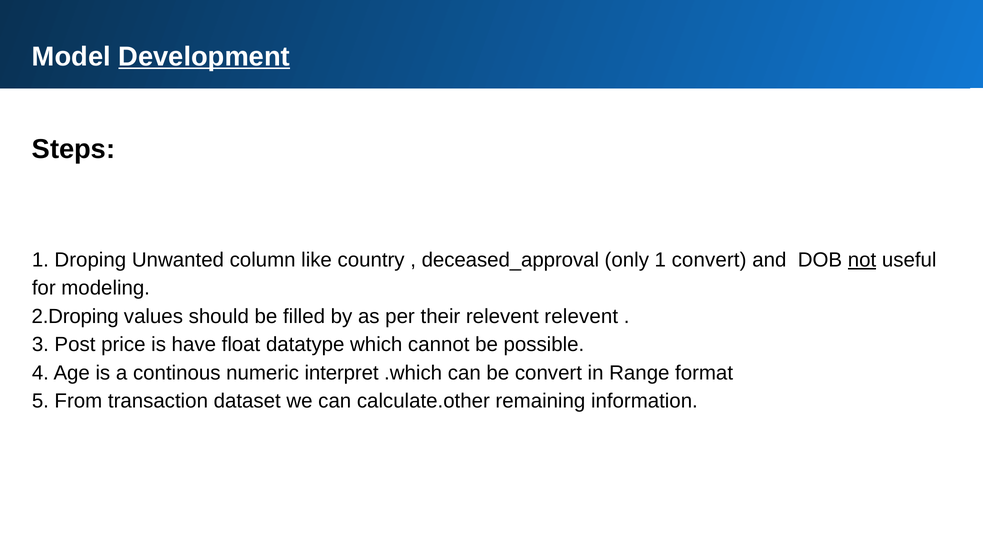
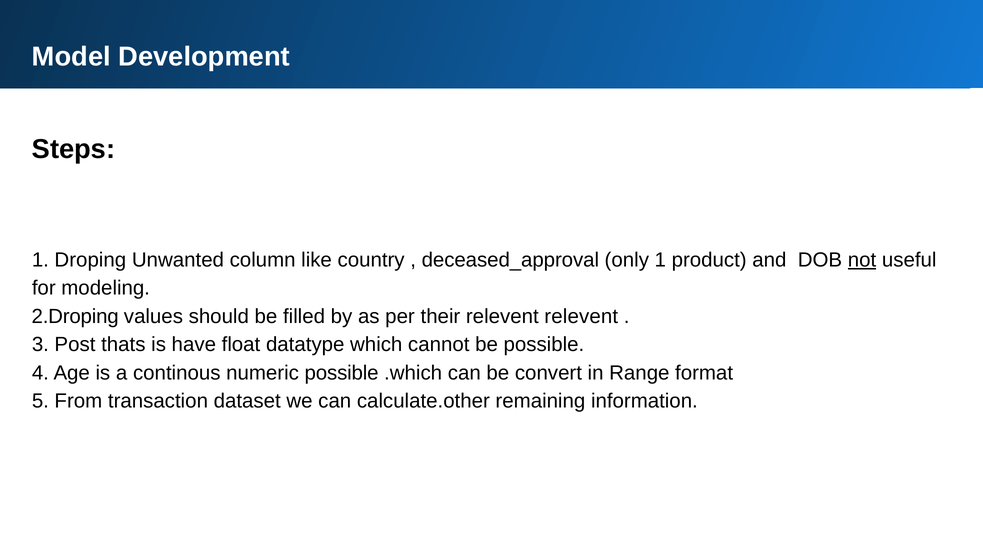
Development underline: present -> none (204, 57)
1 convert: convert -> product (709, 260)
price: price -> thats (123, 345)
numeric interpret: interpret -> possible (342, 373)
